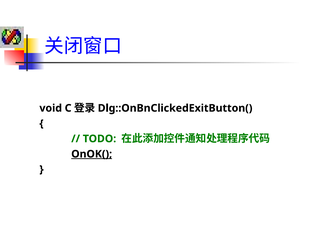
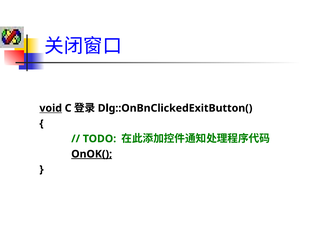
void underline: none -> present (51, 108)
